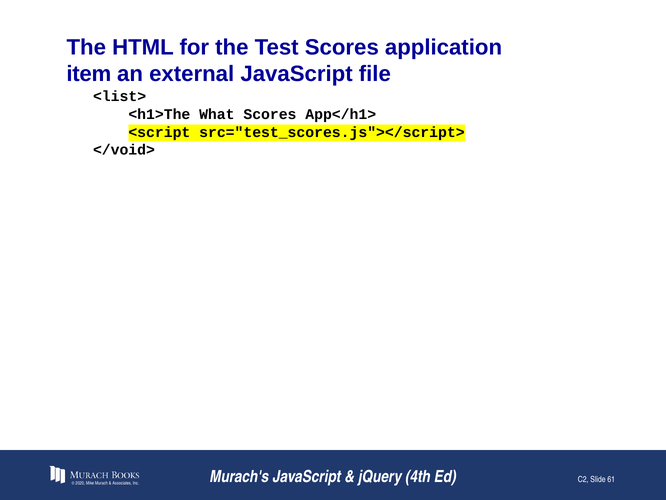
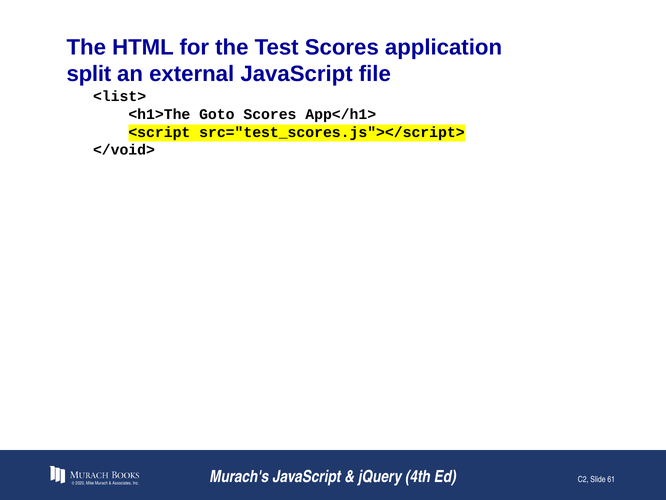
item: item -> split (89, 74)
What: What -> Goto (217, 114)
